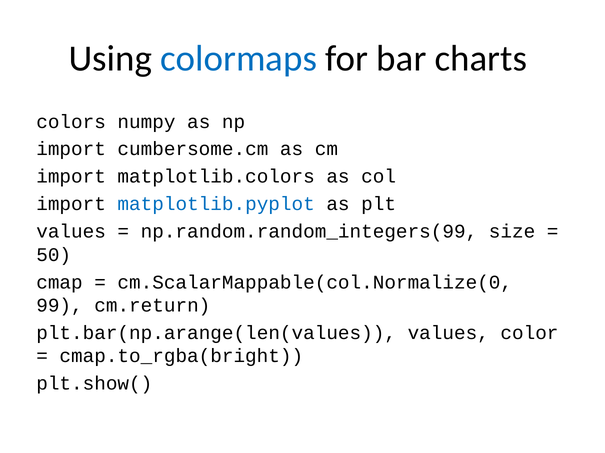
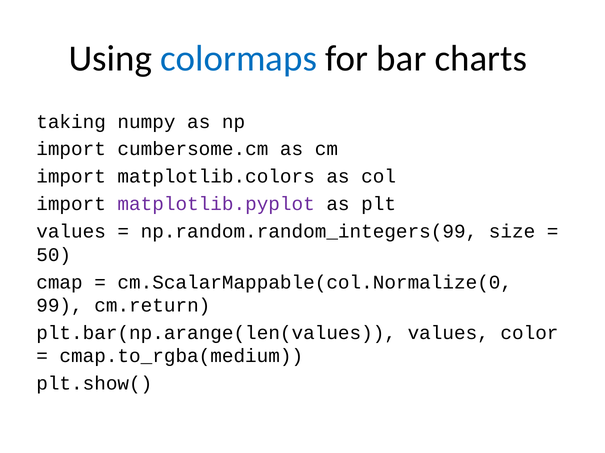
colors: colors -> taking (71, 122)
matplotlib.pyplot colour: blue -> purple (216, 204)
cmap.to_rgba(bright: cmap.to_rgba(bright -> cmap.to_rgba(medium (181, 357)
